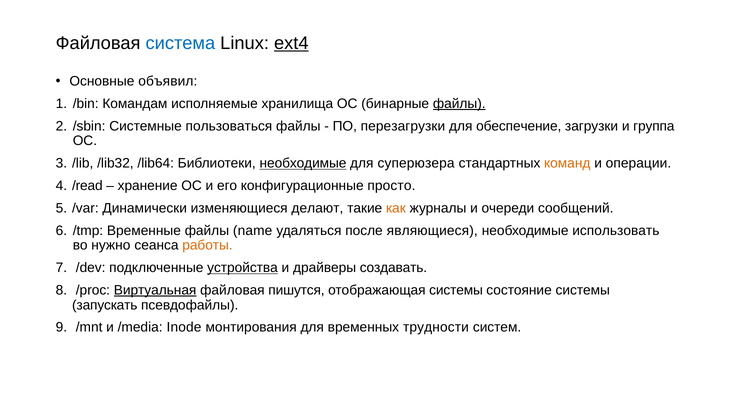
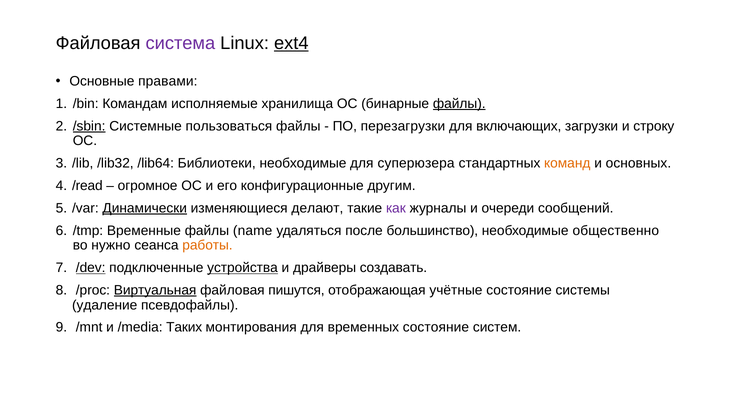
система colour: blue -> purple (180, 43)
объявил: объявил -> правами (168, 81)
/sbin underline: none -> present (89, 126)
обеспечение: обеспечение -> включающих (519, 126)
группа: группа -> строку (654, 126)
необходимые underline: present -> none (303, 163)
операции: операции -> основных (638, 163)
хранение: хранение -> огромное (148, 186)
просто: просто -> другим (392, 186)
Динамически underline: none -> present (145, 208)
как colour: orange -> purple (396, 208)
являющиеся: являющиеся -> большинство (432, 231)
использовать: использовать -> общественно (616, 231)
/dev underline: none -> present (91, 268)
отображающая системы: системы -> учётные (456, 290)
запускать: запускать -> удаление (105, 305)
Inode: Inode -> Таких (184, 328)
временных трудности: трудности -> состояние (436, 328)
